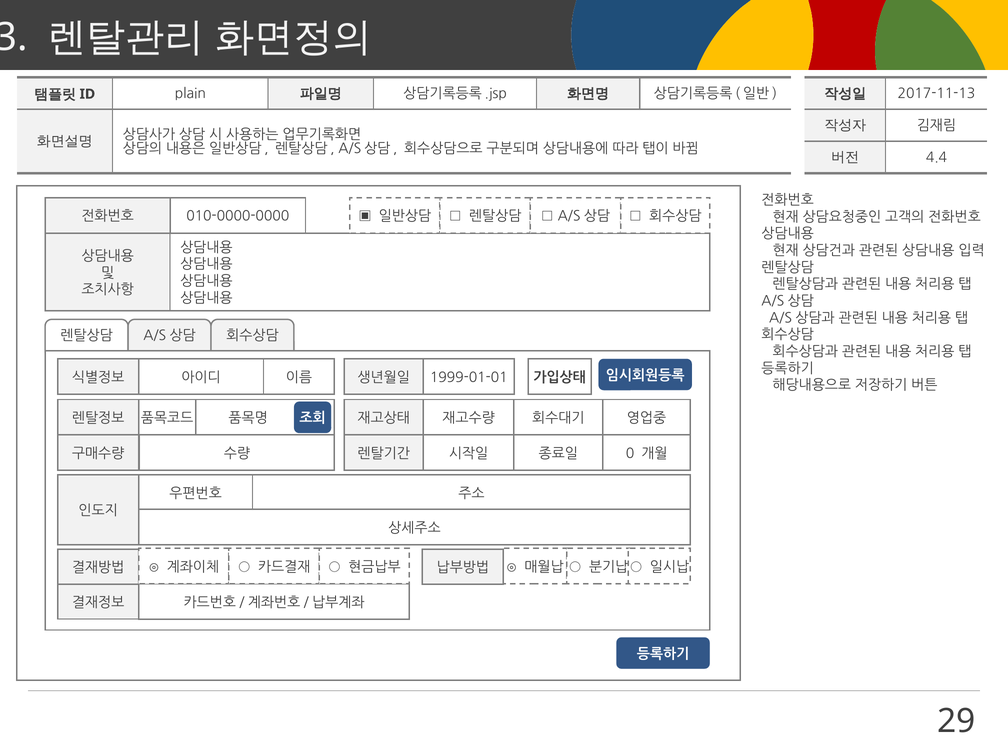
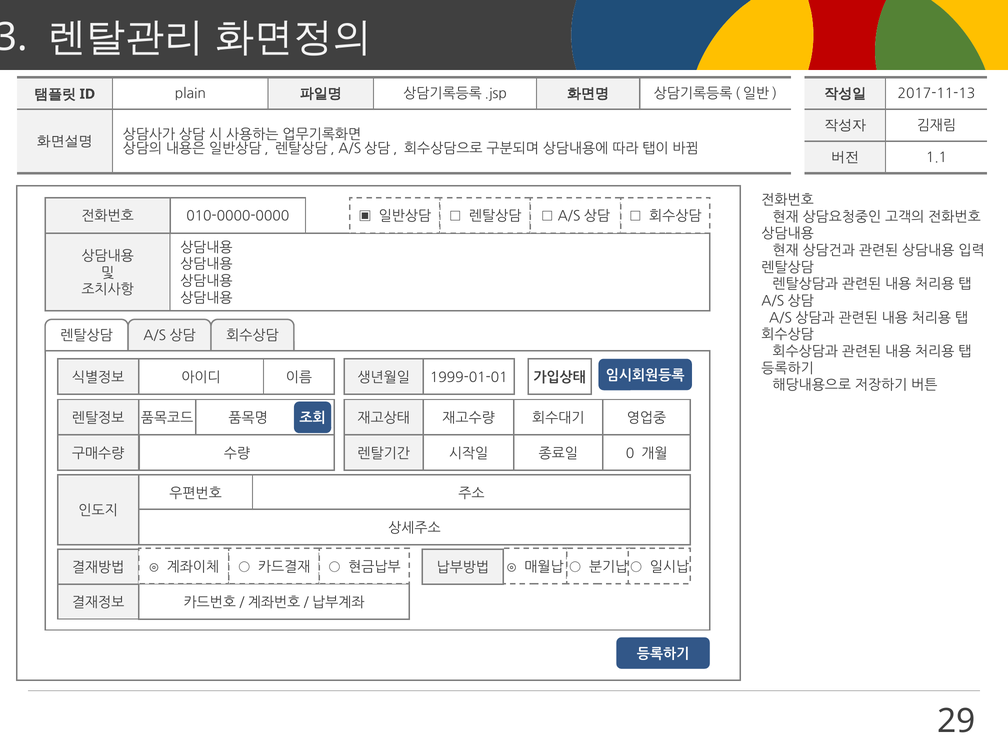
4.4: 4.4 -> 1.1 (937, 158)
